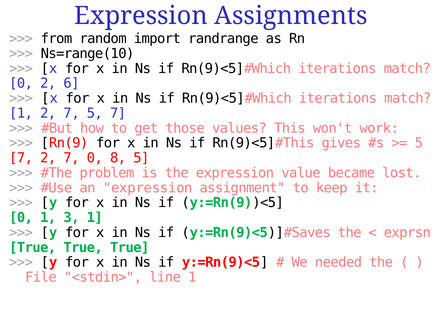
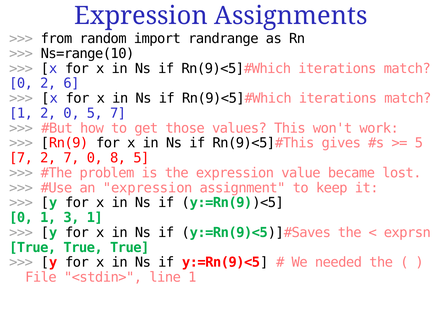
1 2 7: 7 -> 0 (72, 113)
